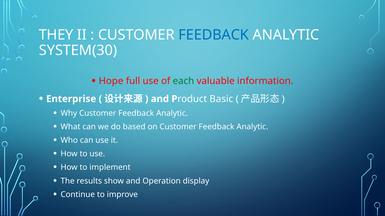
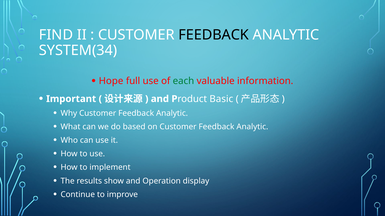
THEY: THEY -> FIND (56, 35)
FEEDBACK colour: blue -> black (214, 35)
SYSTEM(30: SYSTEM(30 -> SYSTEM(34 (78, 51)
Enterprise: Enterprise -> Important (71, 99)
